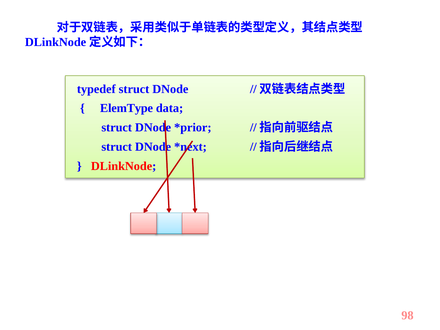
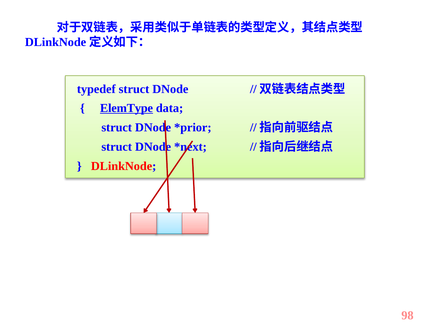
ElemType underline: none -> present (127, 108)
